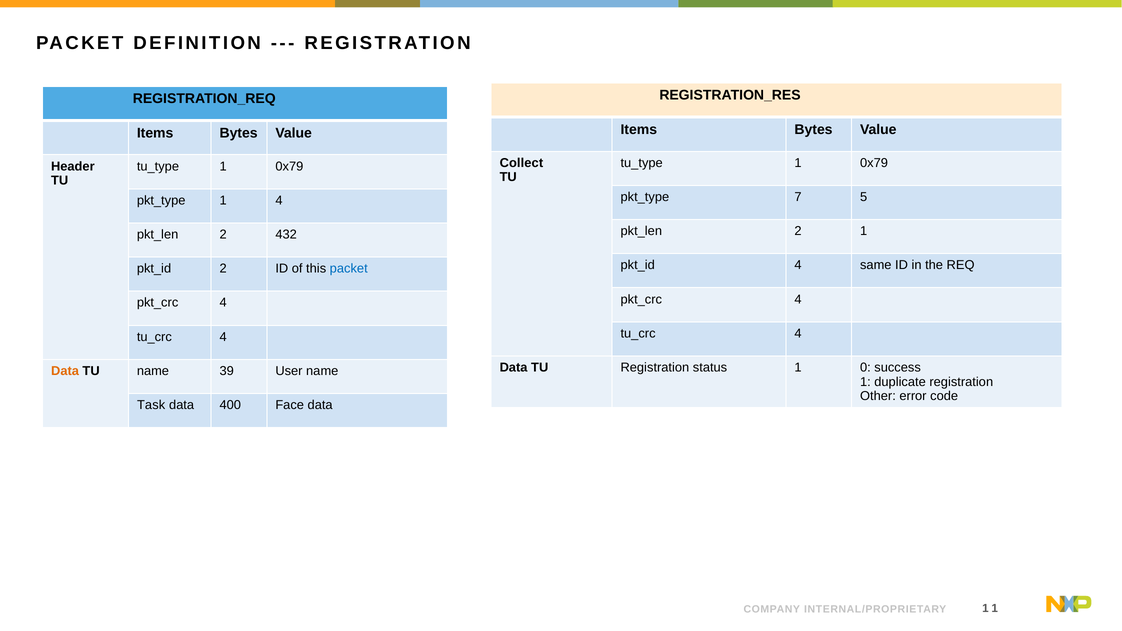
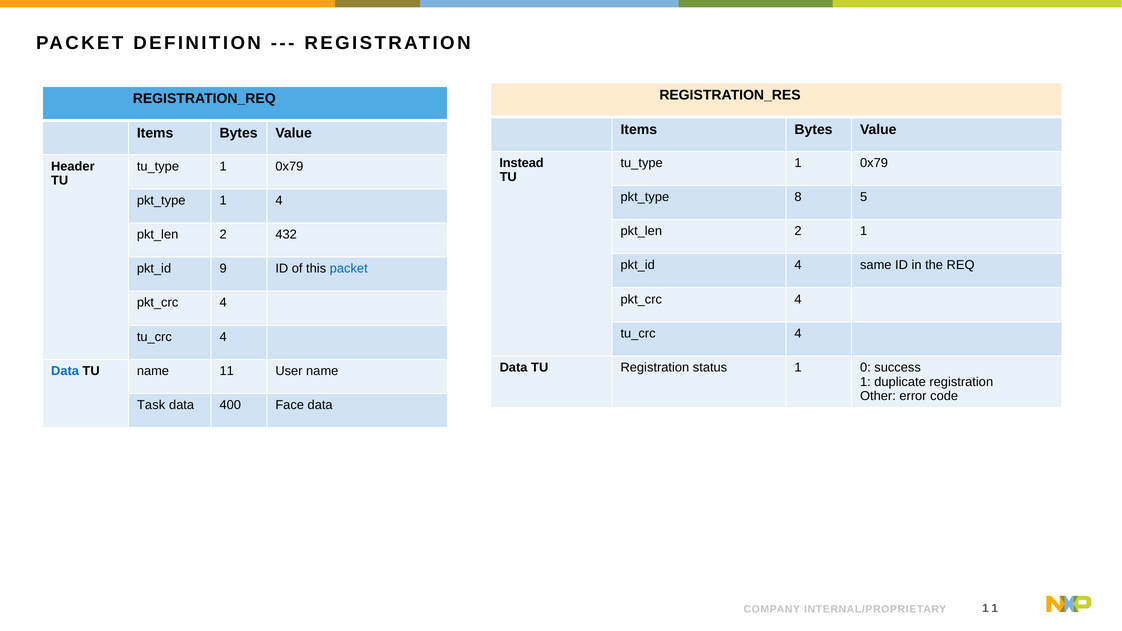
Collect: Collect -> Instead (522, 163)
7: 7 -> 8 (798, 197)
2: 2 -> 9 (223, 269)
Data colour: orange -> blue (65, 371)
name 39: 39 -> 11 (227, 371)
